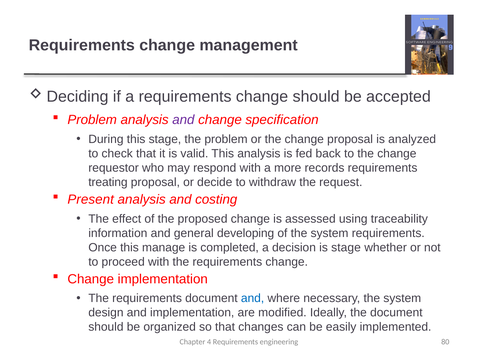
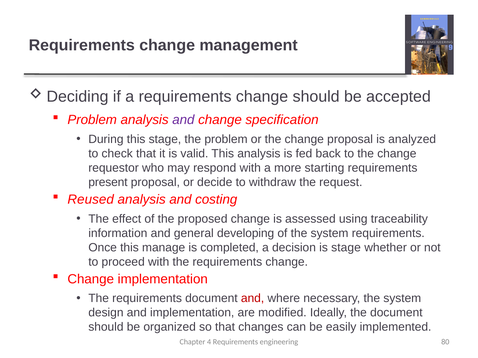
records: records -> starting (324, 168)
treating: treating -> present (108, 182)
Present: Present -> Reused (91, 200)
and colour: blue -> red (253, 299)
